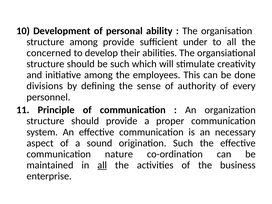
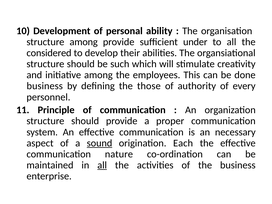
concerned: concerned -> considered (49, 53)
divisions: divisions -> business (45, 86)
sense: sense -> those (149, 86)
sound underline: none -> present (100, 143)
origination Such: Such -> Each (183, 143)
